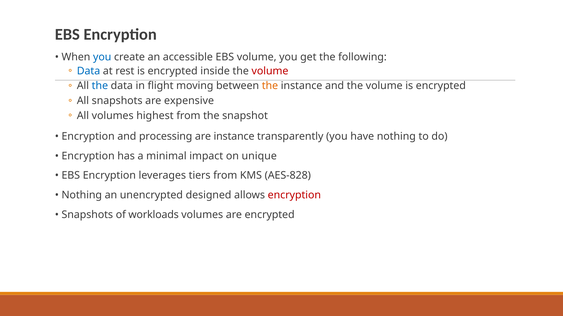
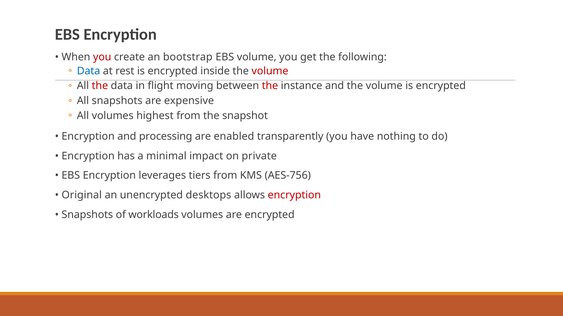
you colour: blue -> red (102, 57)
accessible: accessible -> bootstrap (188, 57)
the colour: blue -> red (100, 86)
the colour: orange -> red (270, 86)
are instance: instance -> enabled (234, 137)
unique: unique -> private (259, 156)
AES-828: AES-828 -> AES-756 (288, 176)
Nothing: Nothing -> Original (82, 195)
designed: designed -> desktops (208, 195)
